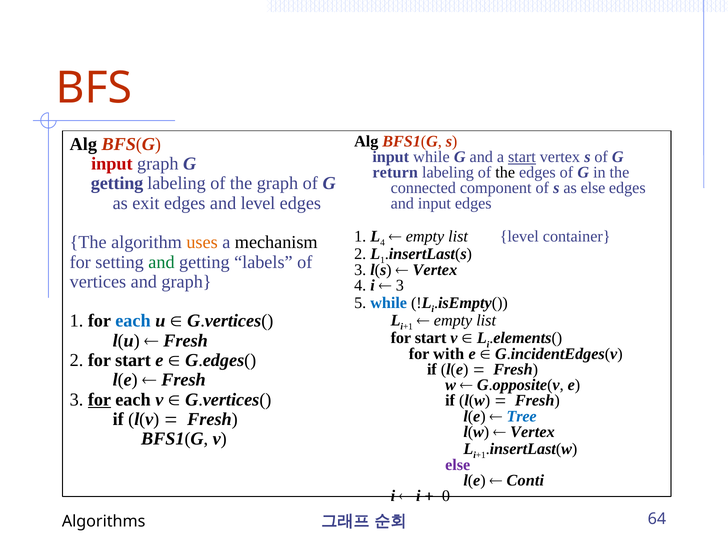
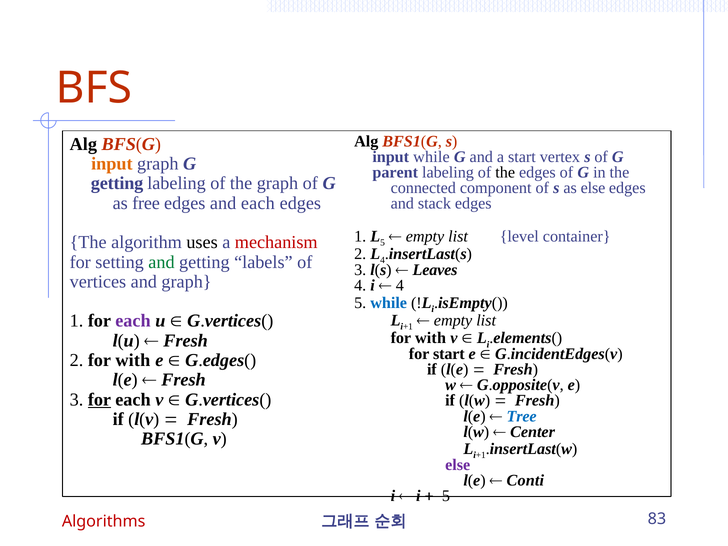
start underline: present -> none (522, 157)
input colour: red -> orange (112, 164)
return: return -> parent (395, 173)
exit: exit -> free (146, 203)
and level: level -> each (258, 203)
and input: input -> stack (434, 204)
4: 4 -> 5 (383, 243)
uses colour: orange -> black (202, 242)
mechanism colour: black -> red (276, 242)
1: 1 -> 4 (383, 260)
Vertex: Vertex -> Leaves (435, 270)
3: 3 -> 4 (400, 286)
each colour: blue -> purple (133, 321)
start: start -> with (431, 338)
for with: with -> start (449, 354)
2 for start: start -> with (133, 360)
Vertex: Vertex -> Center (533, 432)
0: 0 -> 5 (446, 496)
64: 64 -> 83 (657, 519)
Algorithms colour: black -> red (104, 522)
